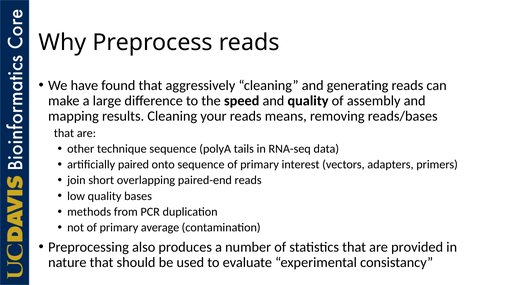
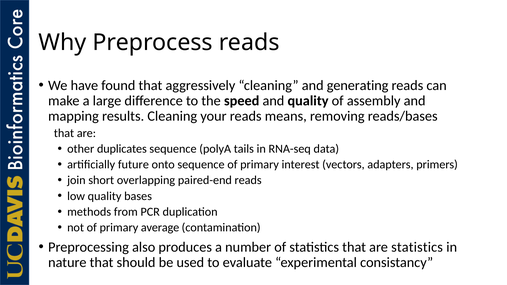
technique: technique -> duplicates (122, 149)
paired: paired -> future (133, 165)
are provided: provided -> statistics (417, 247)
